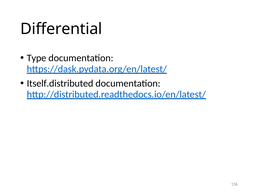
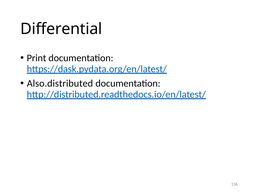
Type: Type -> Print (36, 58)
Itself.distributed: Itself.distributed -> Also.distributed (60, 84)
